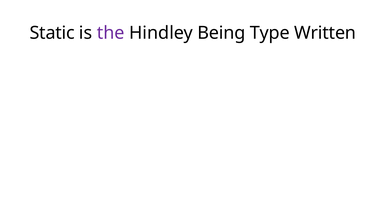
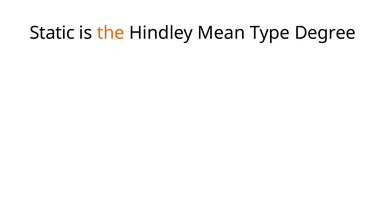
the colour: purple -> orange (111, 33)
Being: Being -> Mean (221, 33)
Written: Written -> Degree (325, 33)
